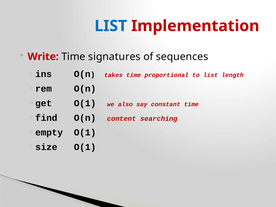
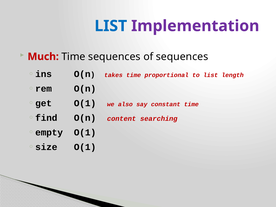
Implementation colour: red -> purple (195, 26)
Write: Write -> Much (43, 57)
Time signatures: signatures -> sequences (114, 57)
